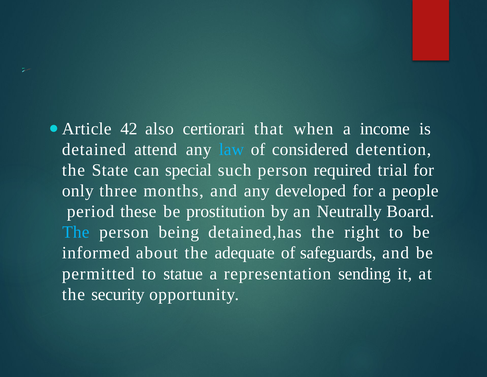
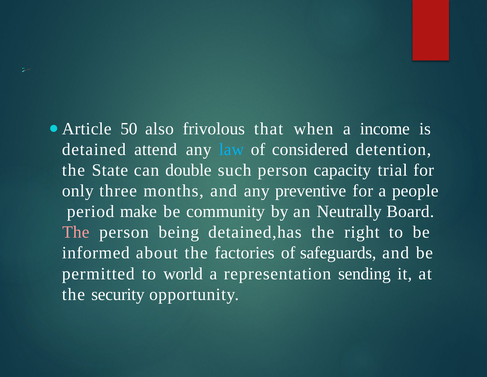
42: 42 -> 50 (129, 128)
certiorari: certiorari -> frivolous (214, 128)
special: special -> double (188, 170)
required: required -> capacity (342, 170)
developed: developed -> preventive (311, 190)
these: these -> make (138, 211)
prostitution: prostitution -> community (226, 211)
The colour: light blue -> pink (76, 232)
adequate: adequate -> factories (245, 252)
statue: statue -> world (183, 273)
